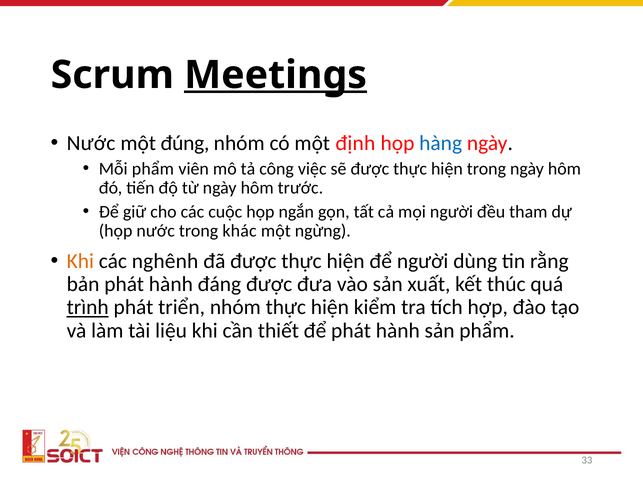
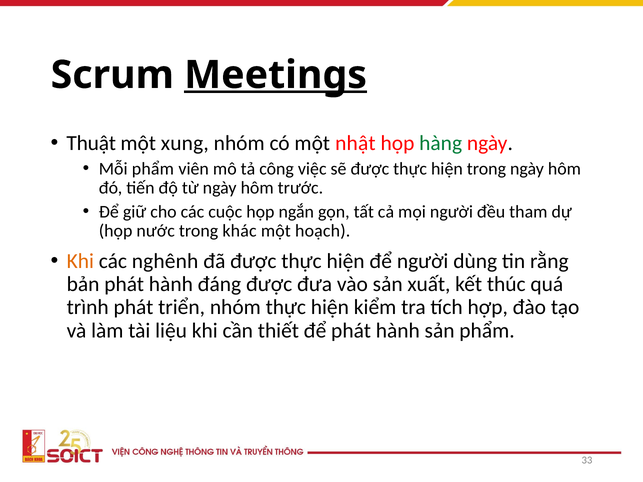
Nước: Nước -> Thuật (91, 143)
đúng: đúng -> xung (185, 143)
định: định -> nhật (355, 143)
hàng colour: blue -> green (441, 143)
ngừng: ngừng -> hoạch (323, 231)
trình underline: present -> none (88, 308)
